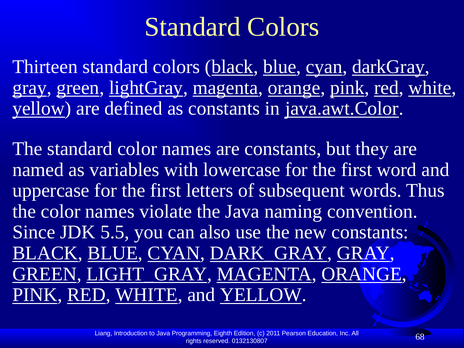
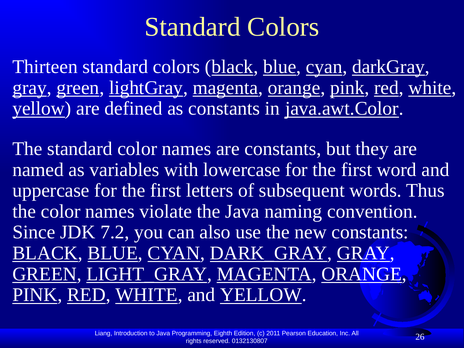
5.5: 5.5 -> 7.2 (115, 232)
68: 68 -> 26 (420, 337)
